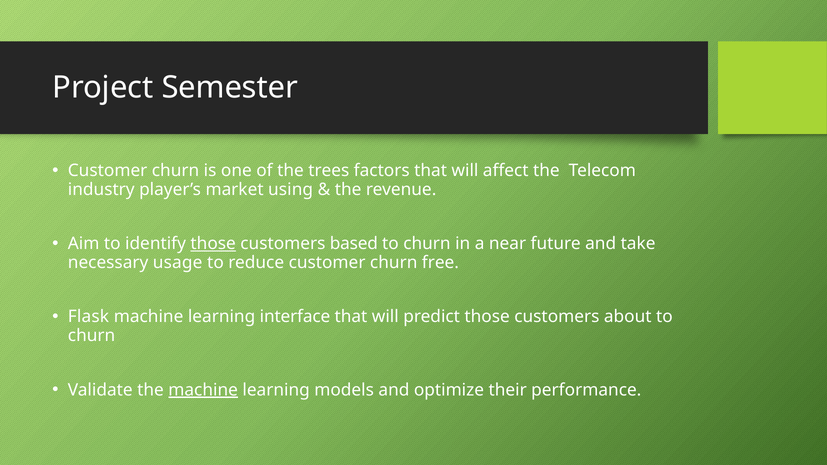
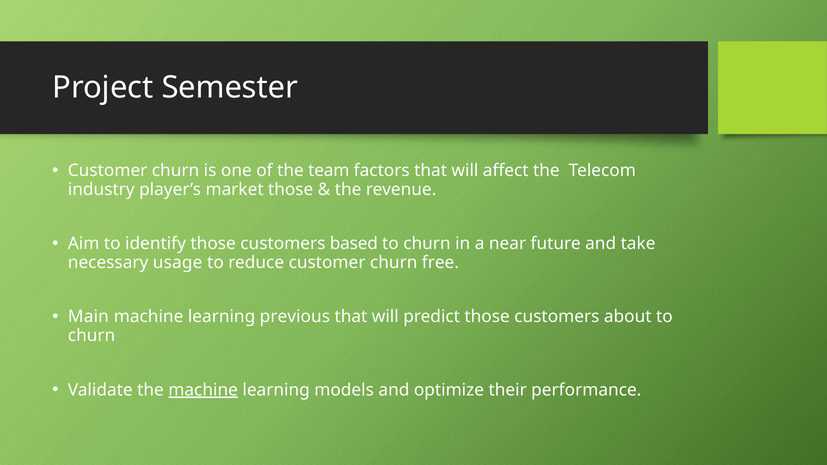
trees: trees -> team (329, 171)
market using: using -> those (291, 189)
those underline: present -> none (213, 244)
Flask: Flask -> Main (88, 317)
interface: interface -> previous (295, 317)
